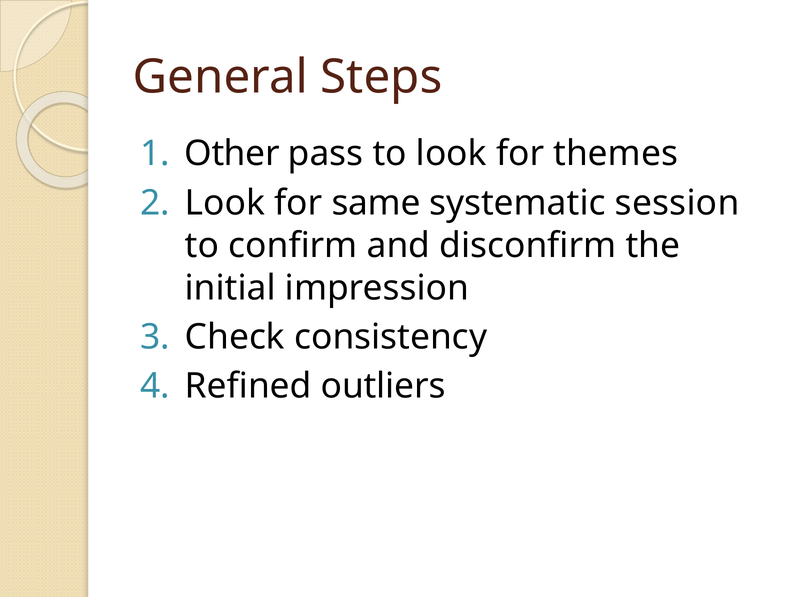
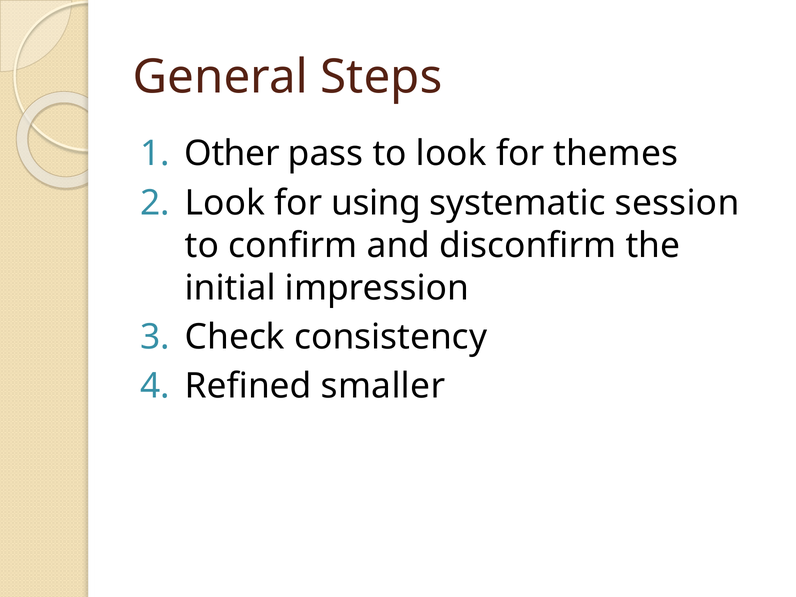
same: same -> using (376, 203)
outliers: outliers -> smaller (383, 386)
